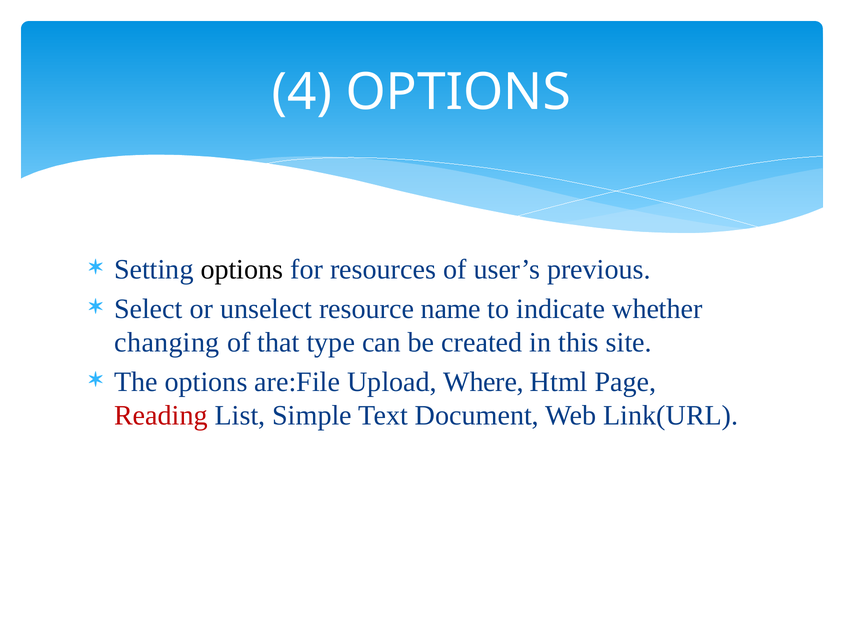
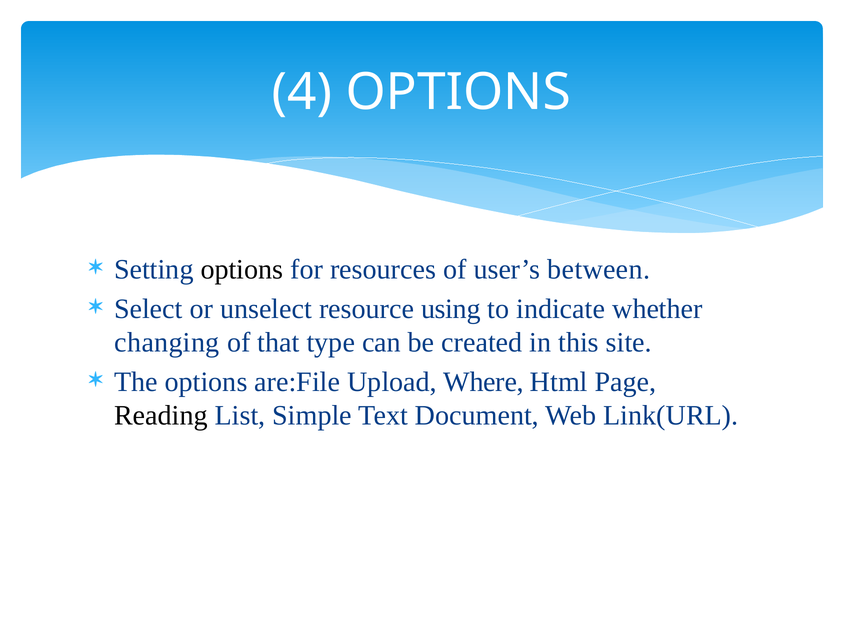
previous: previous -> between (599, 270)
name: name -> using (451, 309)
Reading colour: red -> black (161, 416)
